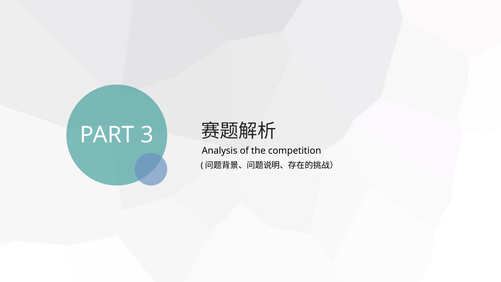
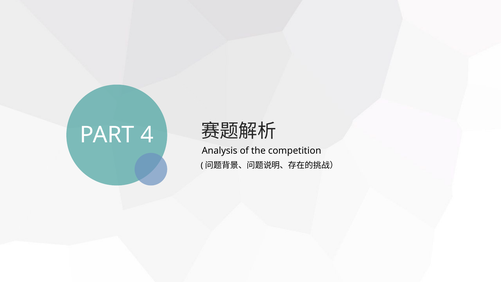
3: 3 -> 4 (147, 135)
